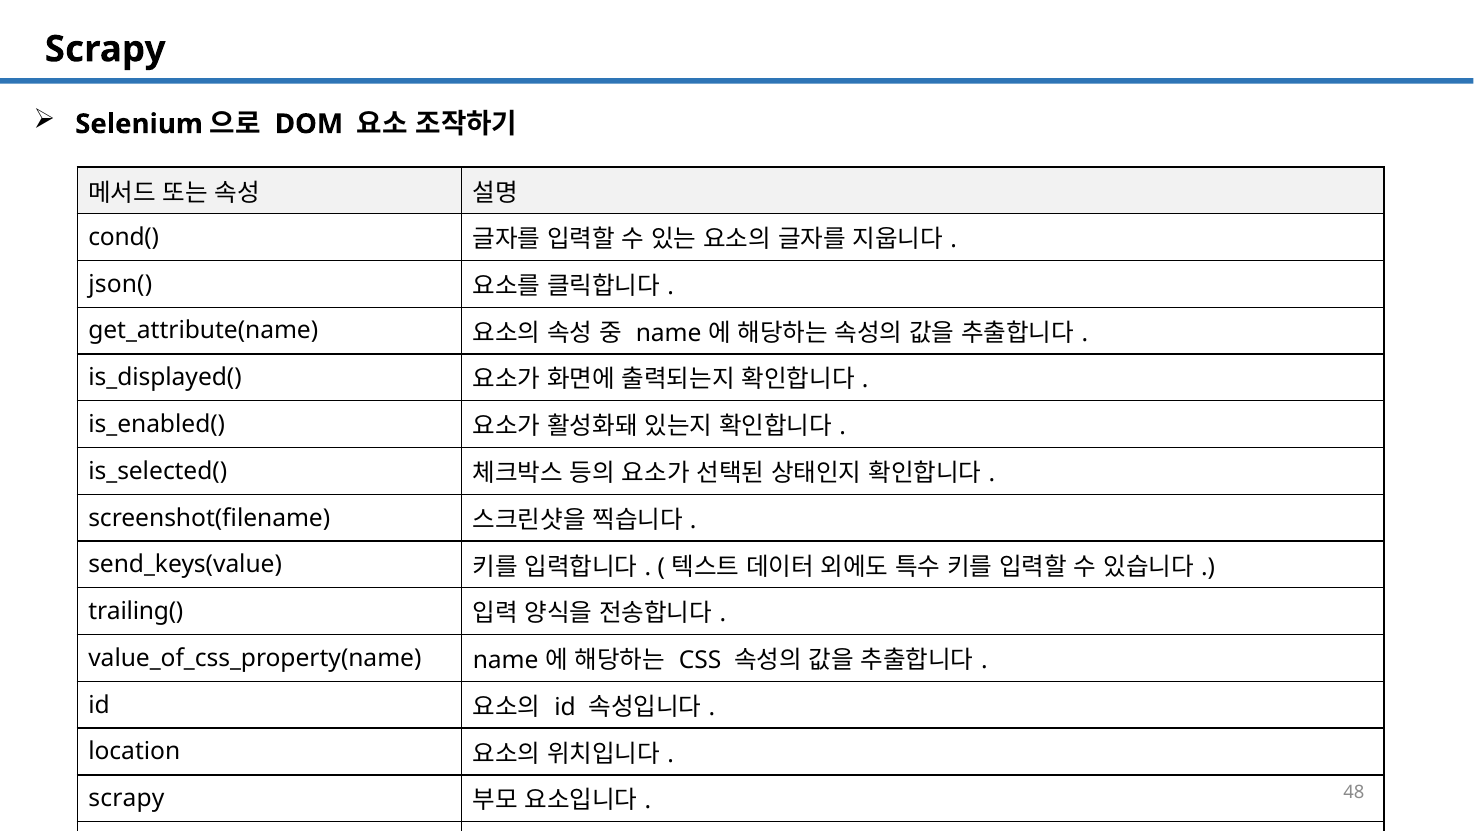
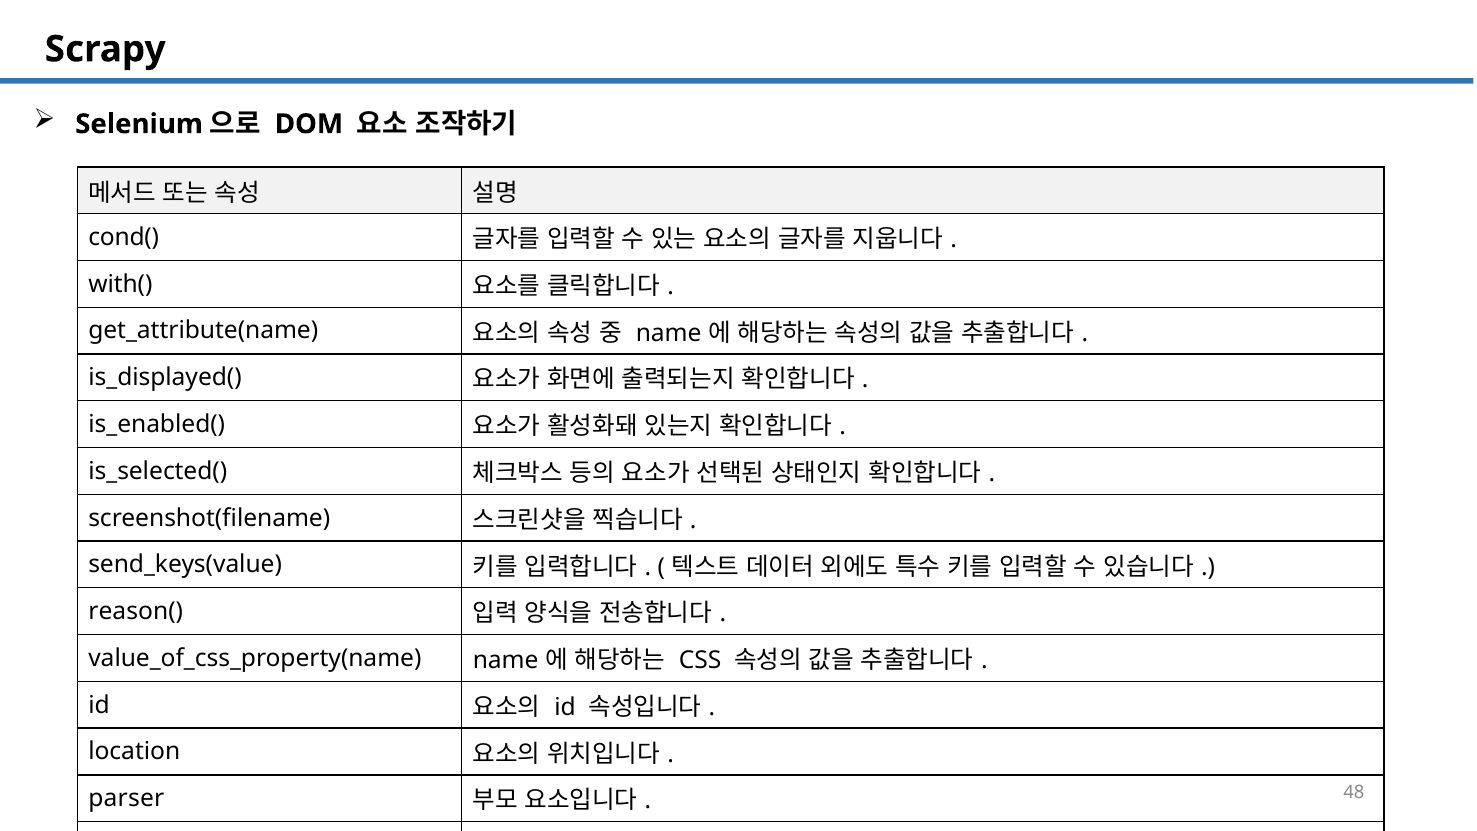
json(: json( -> with( (120, 284)
trailing(: trailing( -> reason( (136, 611)
scrapy: scrapy -> parser (126, 798)
